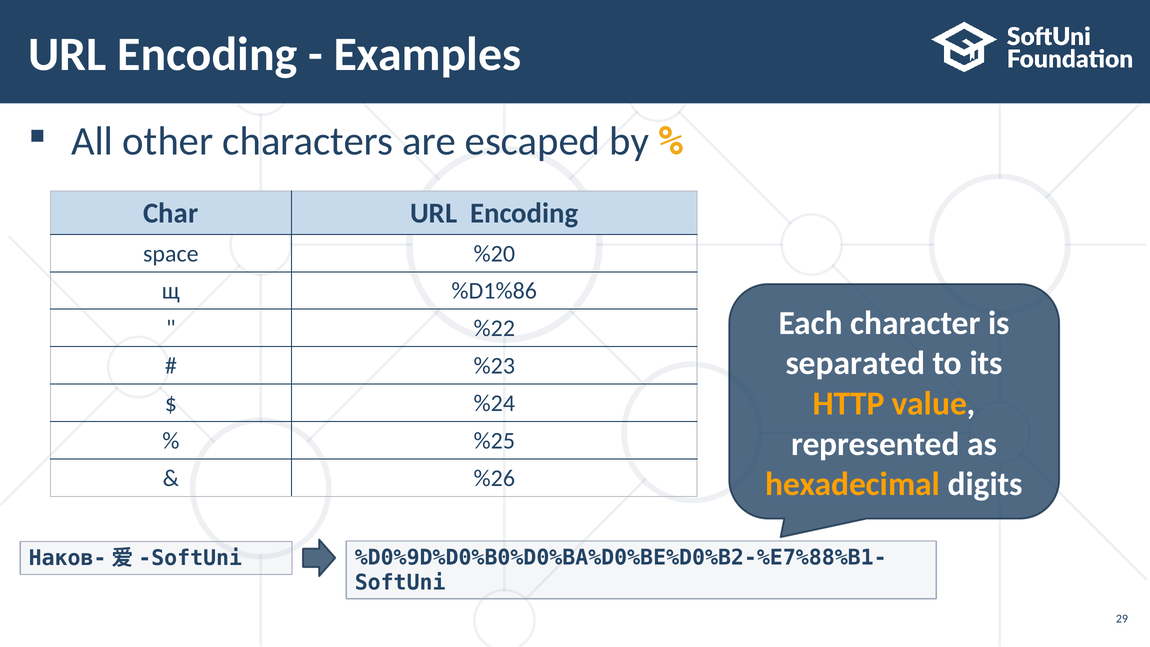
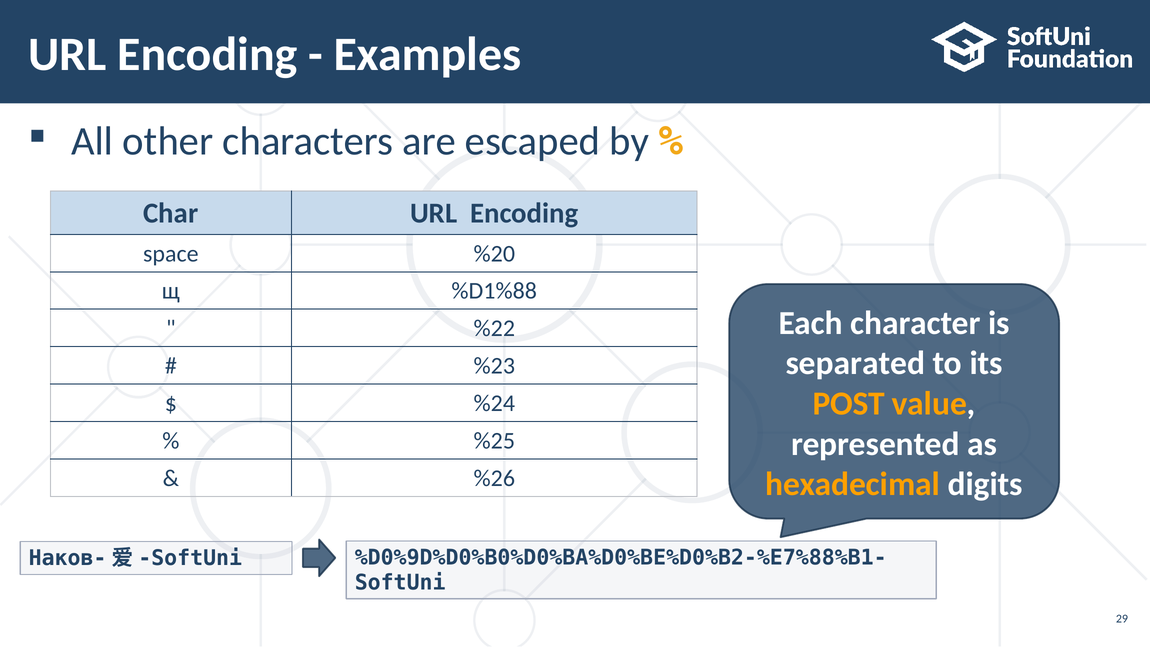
%D1%86: %D1%86 -> %D1%88 (494, 291)
HTTP: HTTP -> POST (849, 404)
